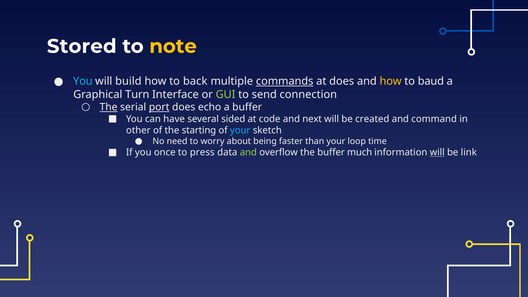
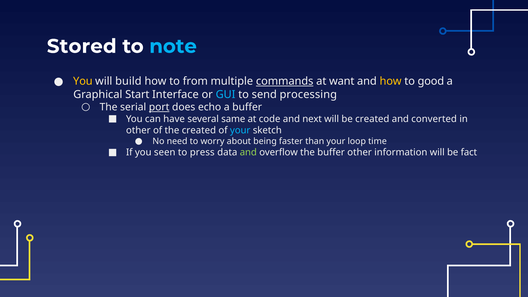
note colour: yellow -> light blue (173, 46)
You colour: light blue -> yellow (83, 81)
back: back -> from (195, 81)
at does: does -> want (342, 81)
baud: baud -> good (431, 81)
Turn: Turn -> Start (137, 94)
GUI colour: light green -> light blue (226, 94)
connection: connection -> processing (308, 94)
The underline: present -> none (109, 107)
sided: sided -> same (233, 119)
command: command -> converted (434, 119)
the starting: starting -> created (199, 130)
once: once -> seen (165, 152)
buffer much: much -> other (360, 152)
will underline: present -> none (437, 152)
link: link -> fact (469, 152)
